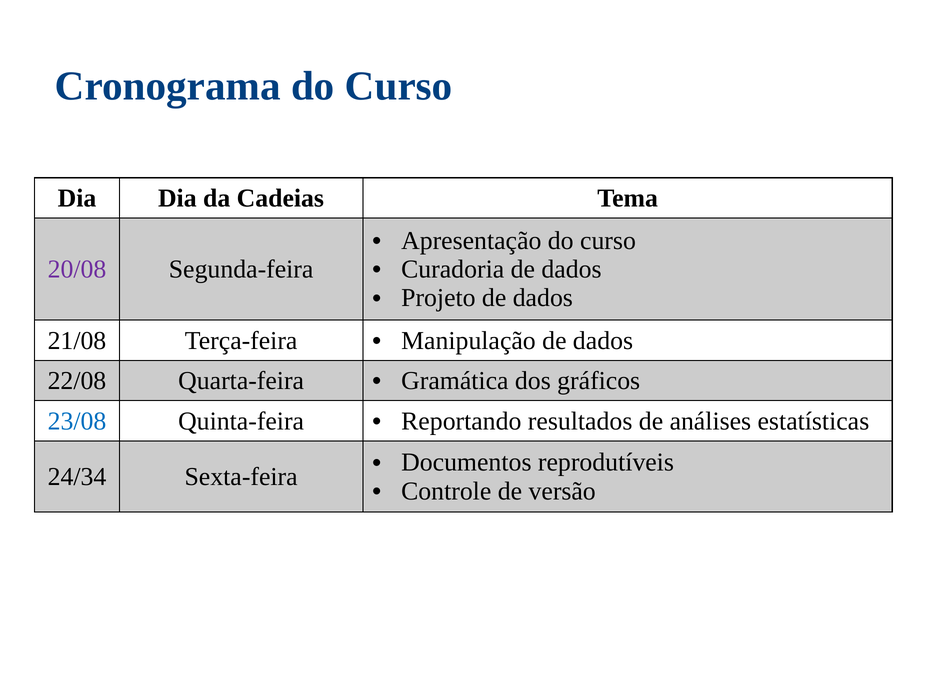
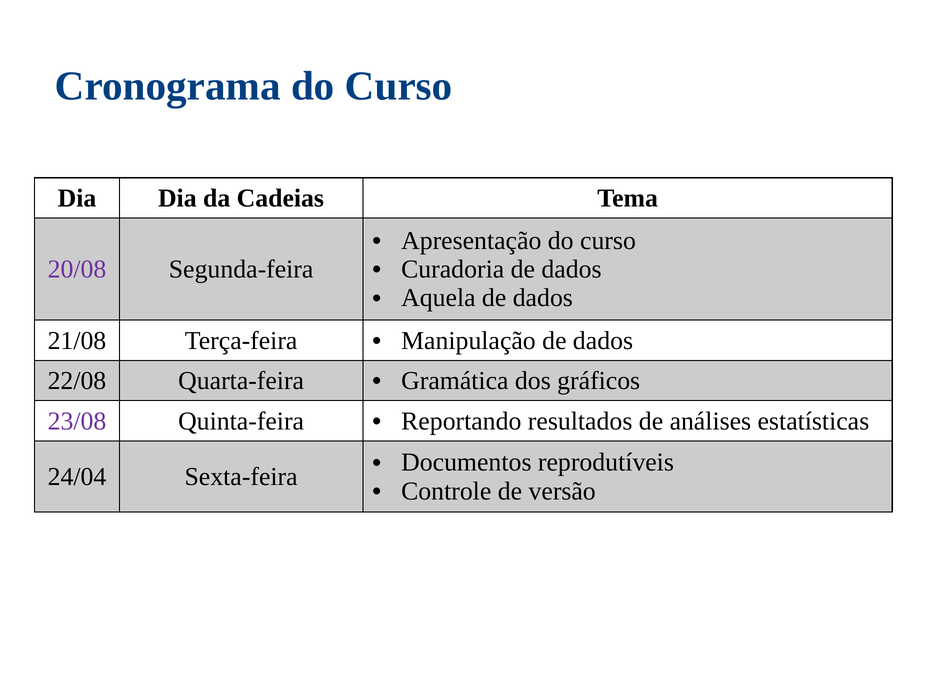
Projeto: Projeto -> Aquela (438, 298)
23/08 colour: blue -> purple (77, 421)
24/34: 24/34 -> 24/04 (77, 476)
